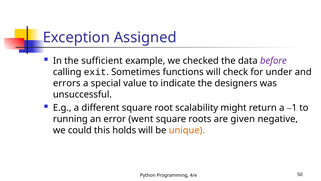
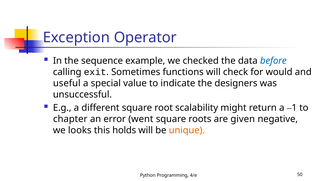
Assigned: Assigned -> Operator (145, 37)
sufficient: sufficient -> sequence (102, 61)
before colour: purple -> blue (273, 61)
under: under -> would (279, 72)
errors: errors -> useful (67, 83)
running: running -> chapter (70, 119)
could: could -> looks (80, 130)
